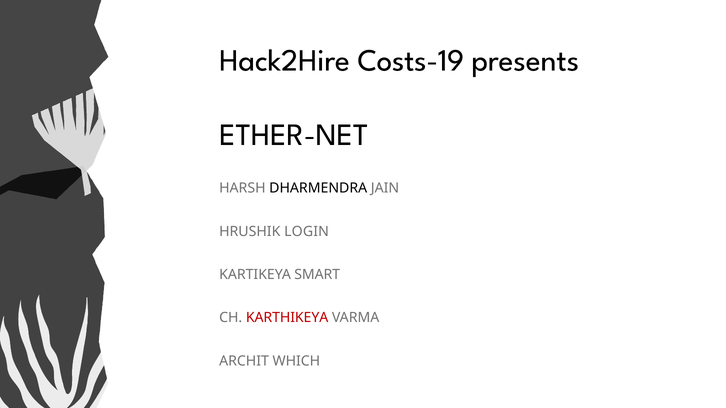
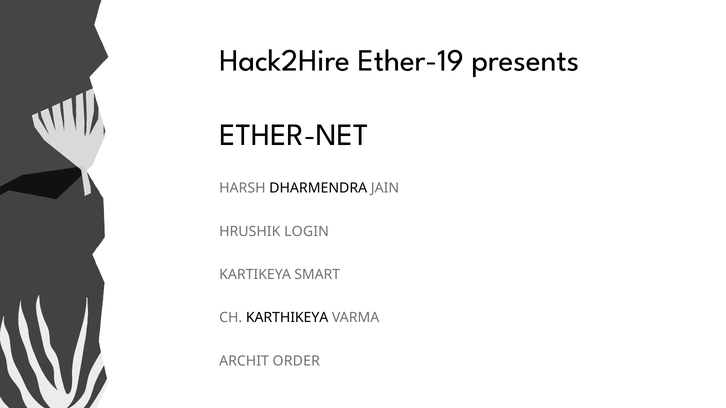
Costs-19: Costs-19 -> Ether-19 (411, 60)
KARTHIKEYA colour: red -> black (287, 318)
WHICH: WHICH -> ORDER (296, 361)
